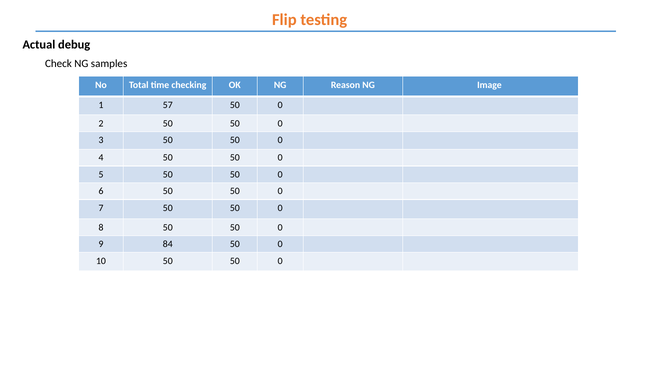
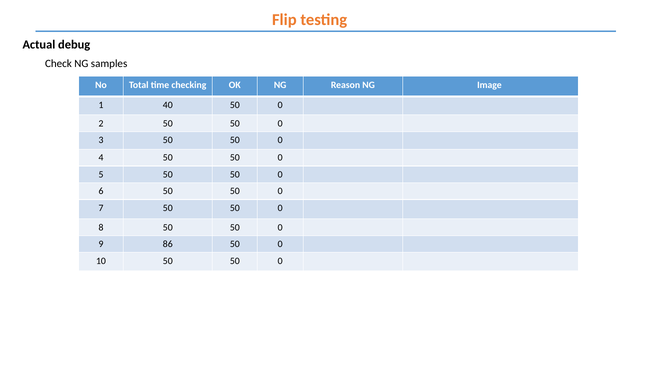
57: 57 -> 40 (168, 105)
84: 84 -> 86 (168, 244)
